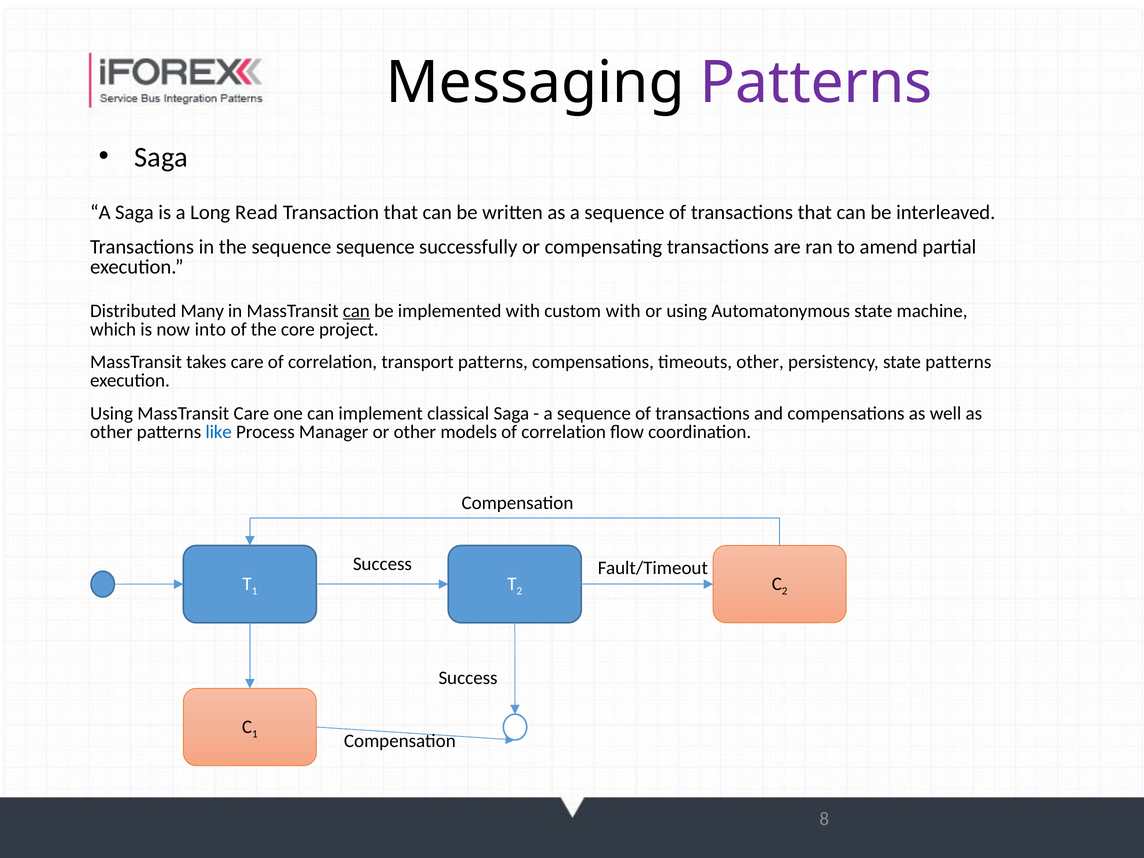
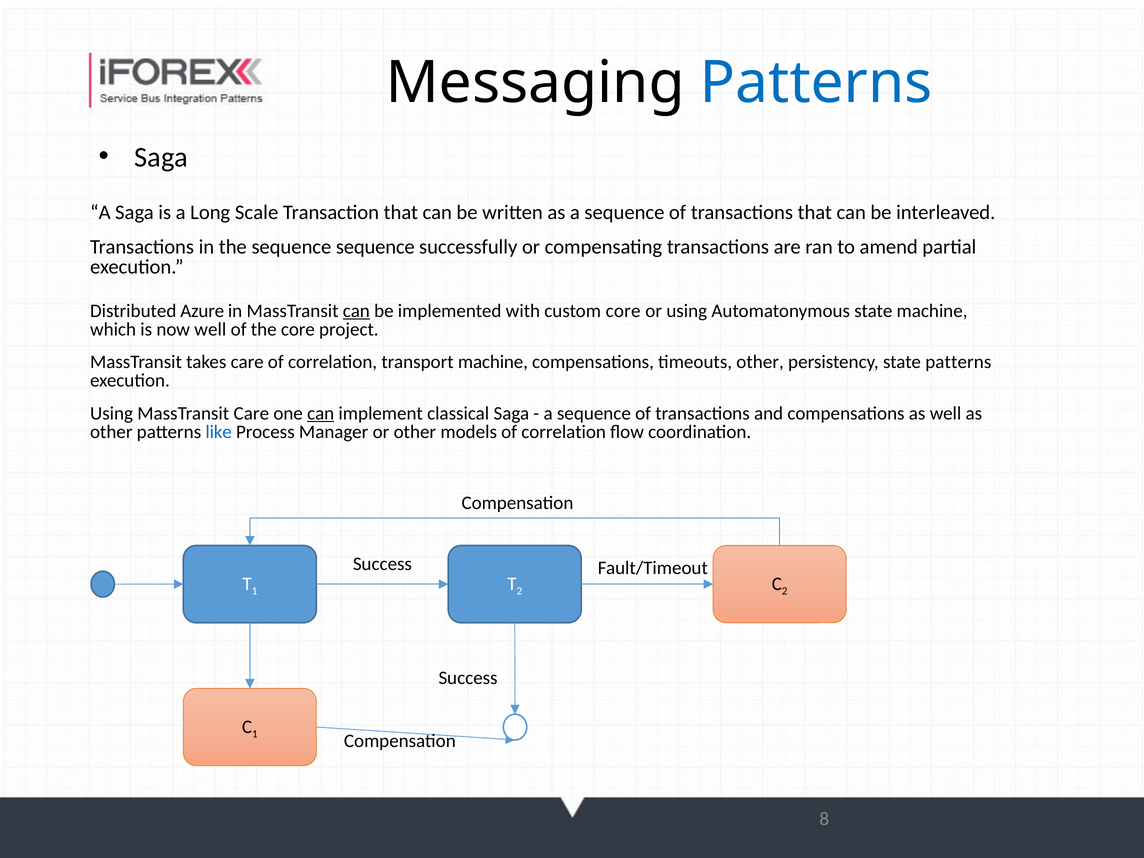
Patterns colour: purple -> blue (816, 83)
Read: Read -> Scale (257, 212)
Many: Many -> Azure (202, 311)
custom with: with -> core (623, 311)
now into: into -> well (210, 329)
transport patterns: patterns -> machine (493, 362)
can underline: none -> present (321, 413)
